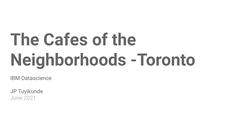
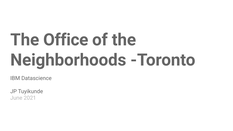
Cafes: Cafes -> Office (66, 40)
